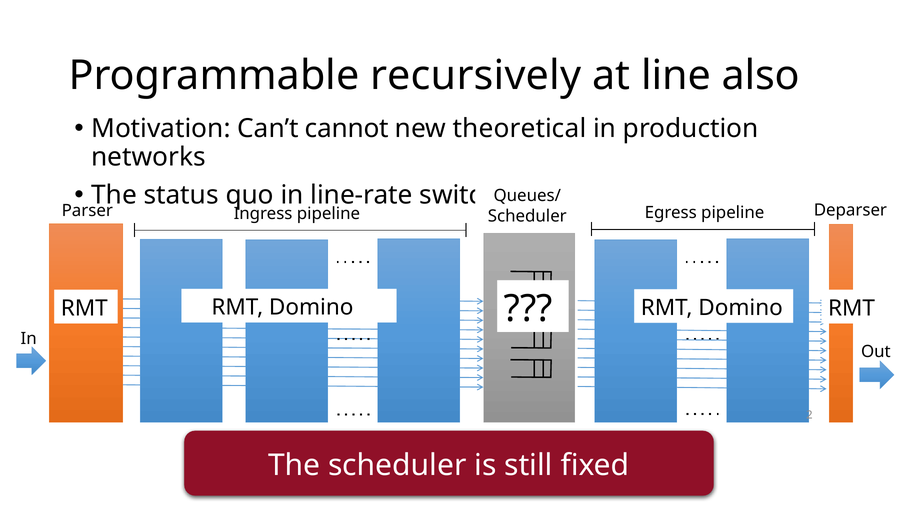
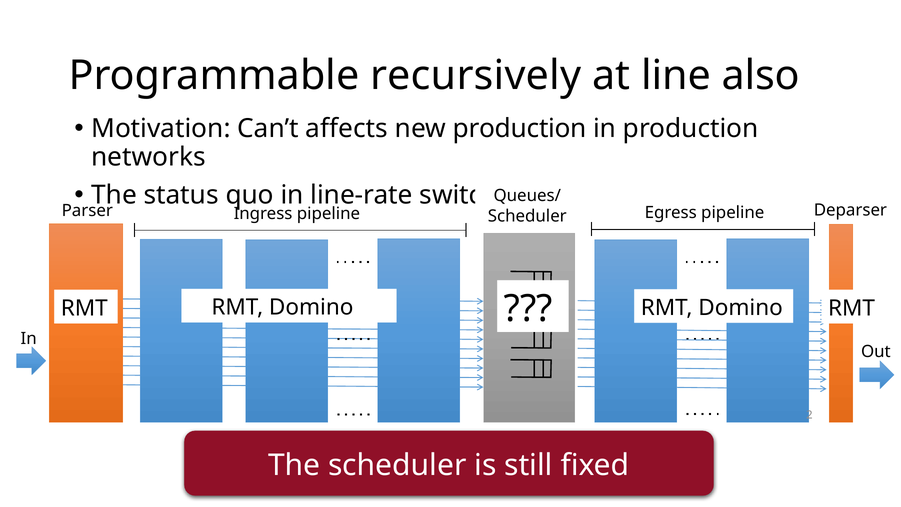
cannot: cannot -> affects (347, 129)
new theoretical: theoretical -> production (520, 129)
